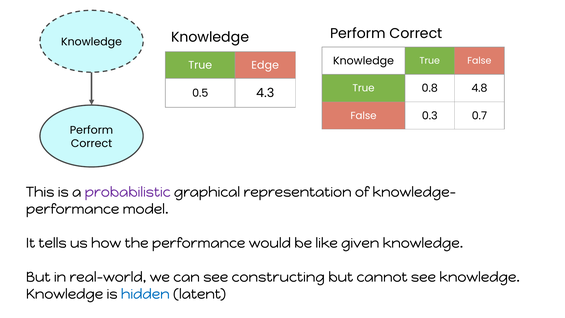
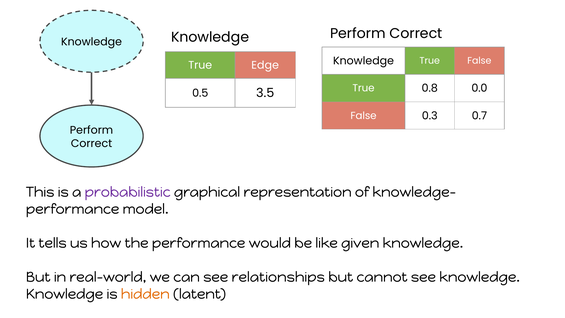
4.8: 4.8 -> 0.0 (479, 88)
4.3: 4.3 -> 3.5 (265, 93)
constructing: constructing -> relationships (278, 277)
hidden colour: blue -> orange (145, 294)
